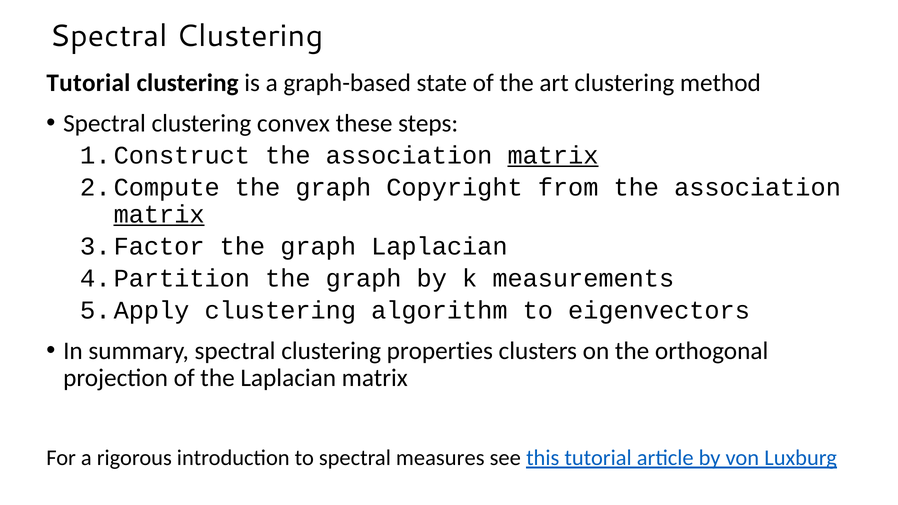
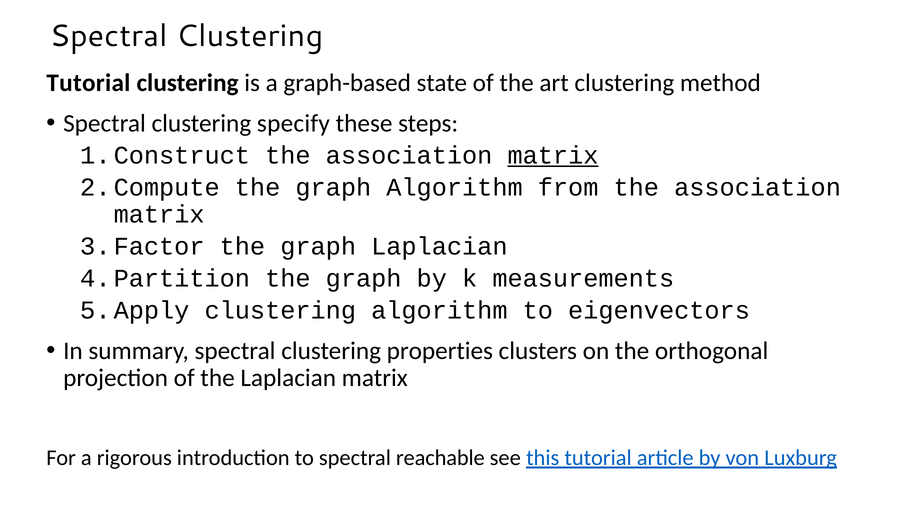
convex: convex -> specify (293, 123)
graph Copyright: Copyright -> Algorithm (455, 187)
matrix underline: present -> none (159, 215)
measures: measures -> reachable (440, 458)
